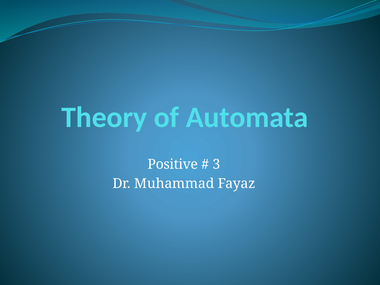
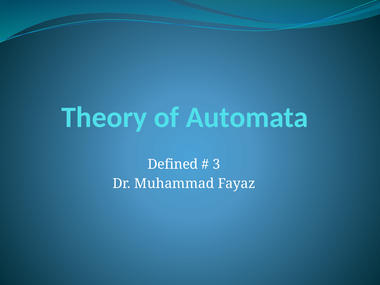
Positive: Positive -> Defined (173, 164)
